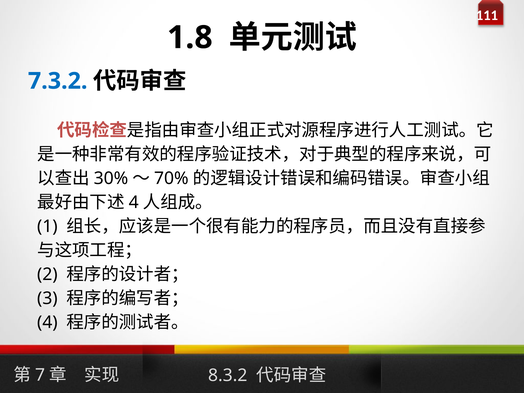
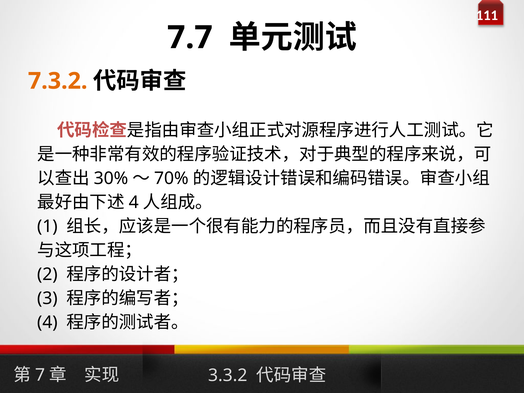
1.8: 1.8 -> 7.7 (190, 38)
7.3.2 colour: blue -> orange (58, 81)
8.3.2: 8.3.2 -> 3.3.2 (228, 375)
